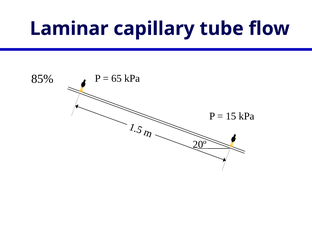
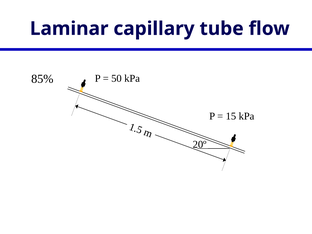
65: 65 -> 50 (116, 78)
